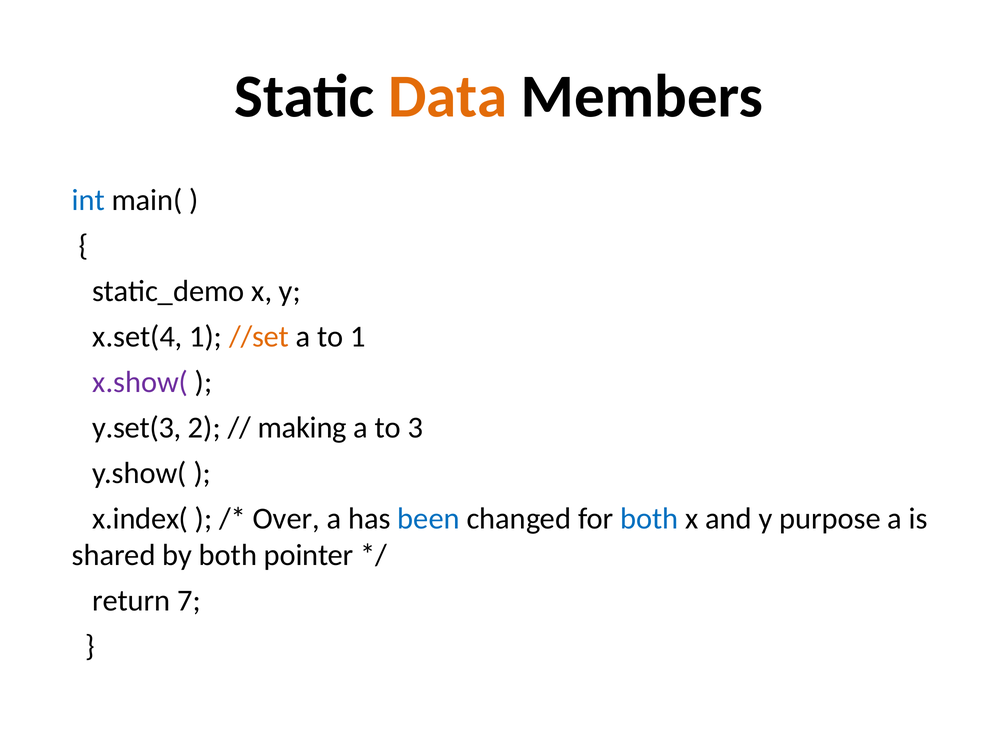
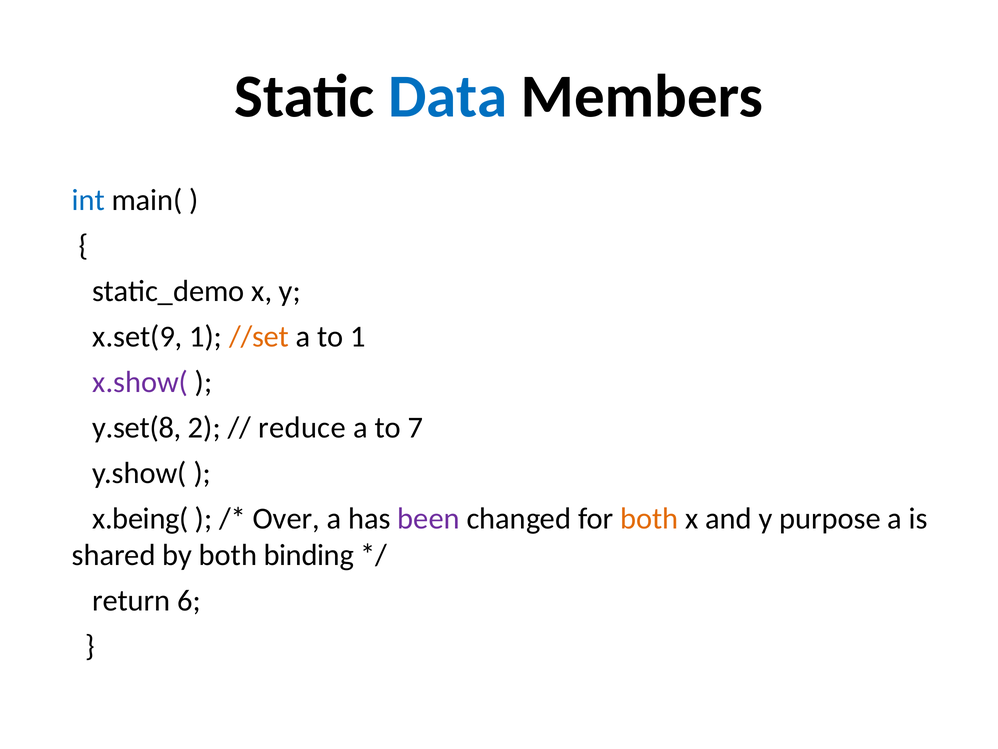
Data colour: orange -> blue (448, 97)
x.set(4: x.set(4 -> x.set(9 (138, 336)
y.set(3: y.set(3 -> y.set(8 (137, 427)
making: making -> reduce (302, 427)
3: 3 -> 7 (415, 427)
x.index(: x.index( -> x.being( (140, 518)
been colour: blue -> purple (429, 518)
both colour: blue -> orange (649, 518)
pointer: pointer -> binding (309, 555)
7: 7 -> 6 (189, 600)
